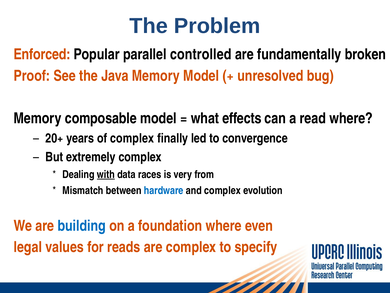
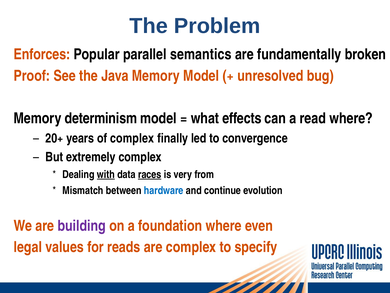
Enforced: Enforced -> Enforces (42, 54)
controlled: controlled -> semantics (201, 54)
composable: composable -> determinism (101, 118)
races underline: none -> present (150, 174)
and complex: complex -> continue (223, 190)
building colour: blue -> purple (82, 225)
